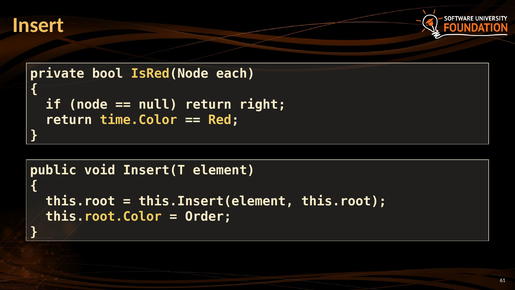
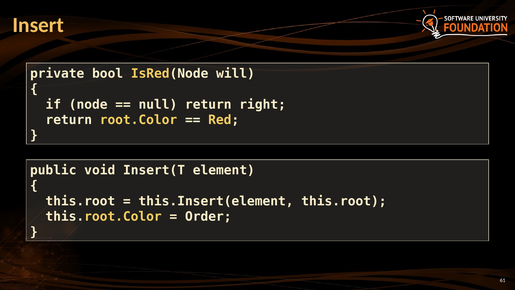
each: each -> will (235, 73)
time.Color: time.Color -> root.Color (139, 120)
